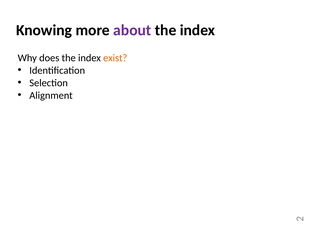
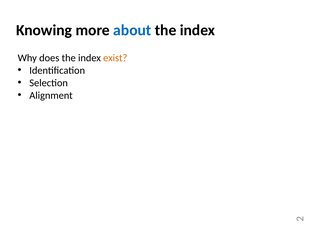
about colour: purple -> blue (132, 30)
